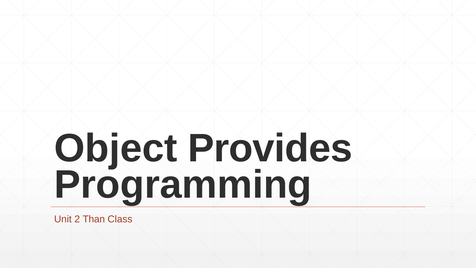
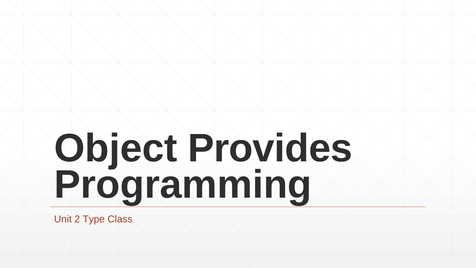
Than: Than -> Type (94, 219)
